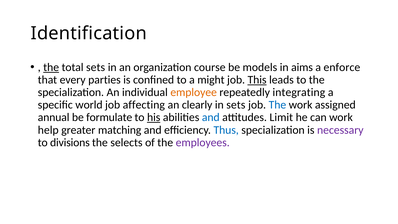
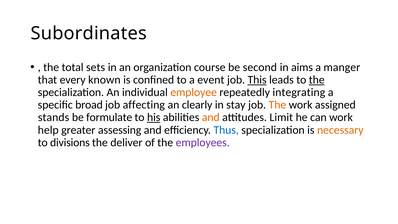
Identification: Identification -> Subordinates (89, 33)
the underline: present -> none (51, 67)
models: models -> second (260, 67)
enforce: enforce -> manger (342, 67)
parties: parties -> known (104, 80)
might: might -> event (211, 80)
the underline: none -> present (317, 80)
world: world -> broad (89, 105)
in sets: sets -> stay (236, 105)
The colour: blue -> orange (277, 105)
annual: annual -> stands (54, 117)
and colour: blue -> orange (211, 117)
matching: matching -> assessing (120, 130)
necessary colour: purple -> orange (340, 130)
selects: selects -> deliver (126, 142)
